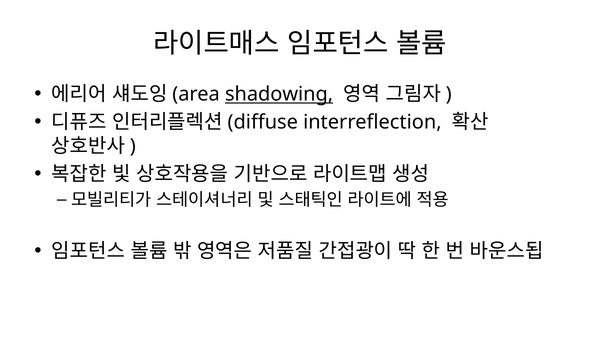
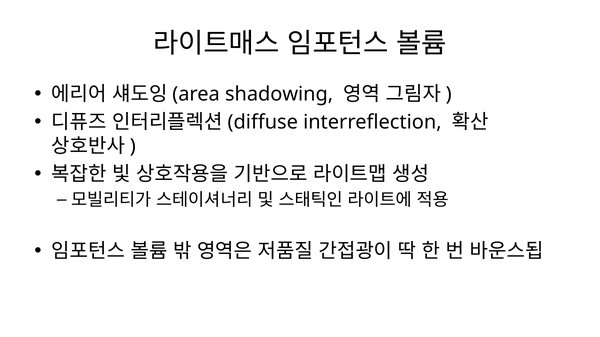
shadowing underline: present -> none (279, 94)
